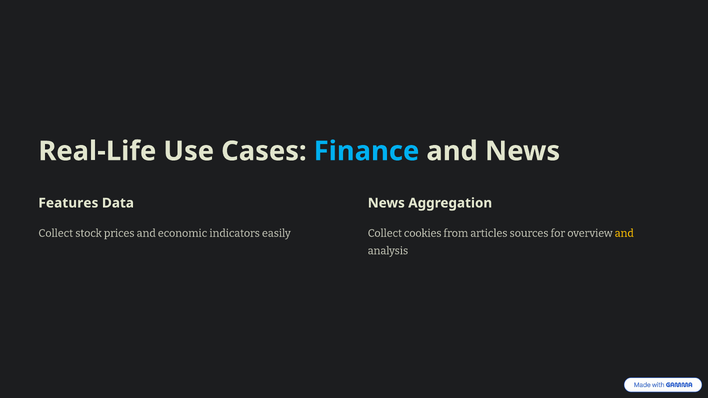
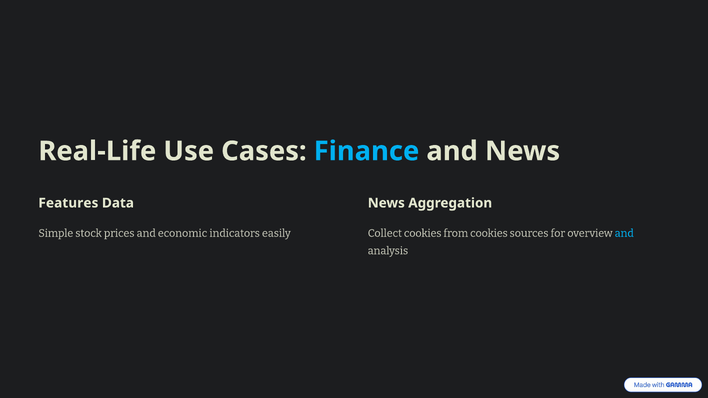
Collect: Collect -> Simple (56, 233)
from articles: articles -> cookies (489, 233)
and colour: yellow -> light blue (624, 233)
